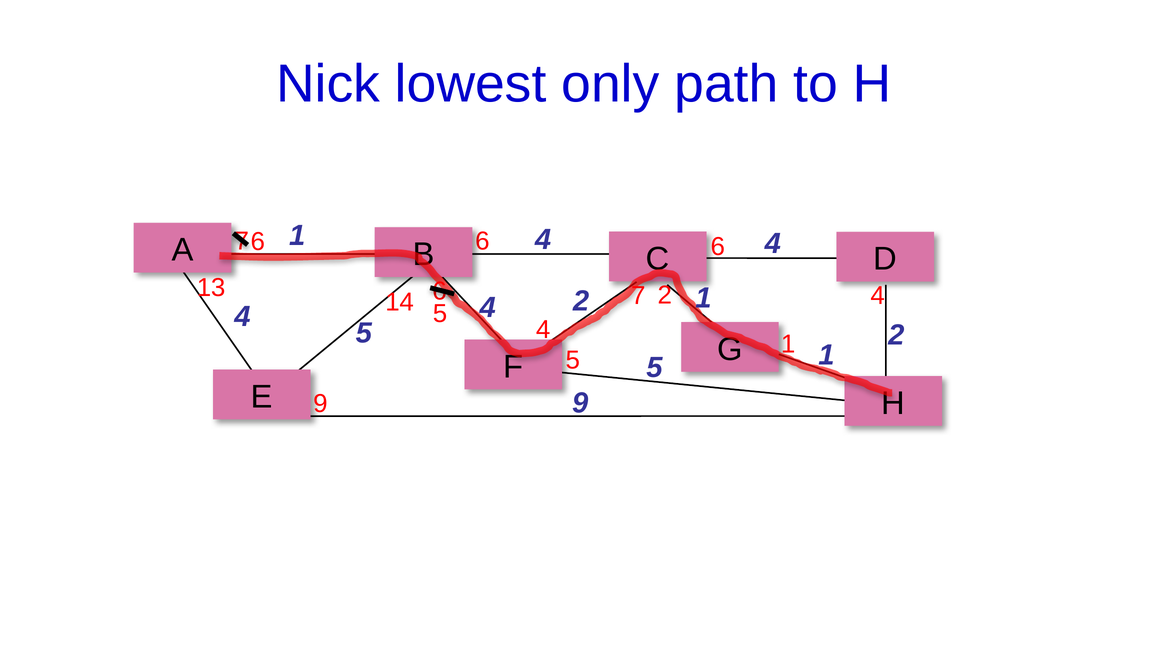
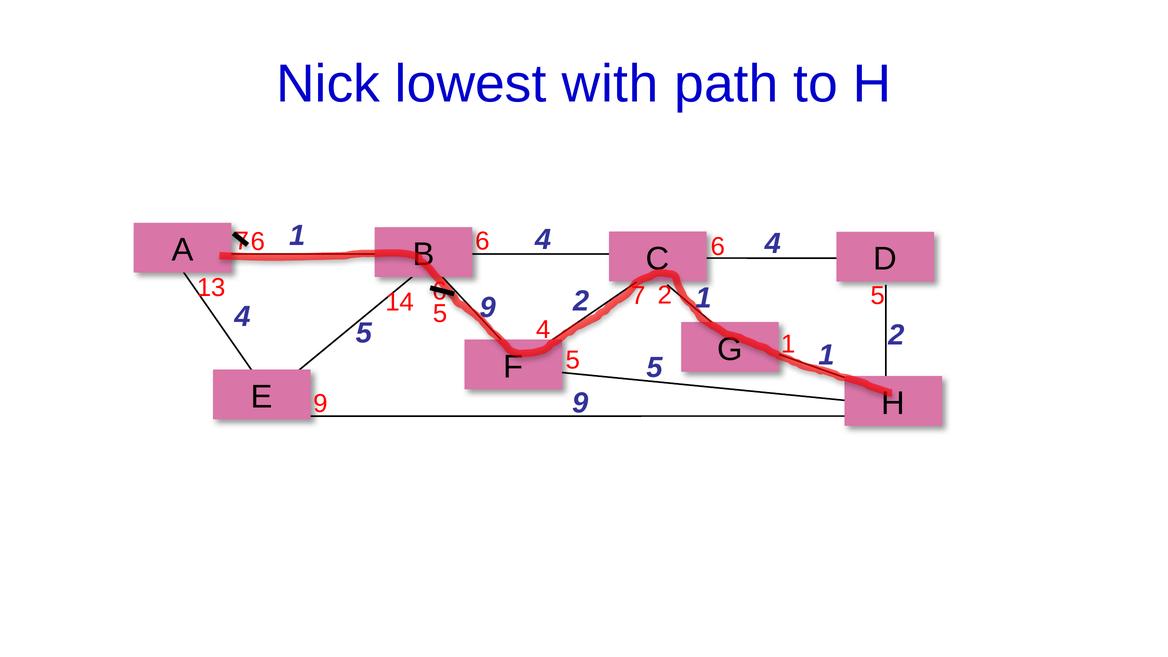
only: only -> with (610, 84)
13 4: 4 -> 5 (878, 296)
4: 4 -> 9 (488, 307)
